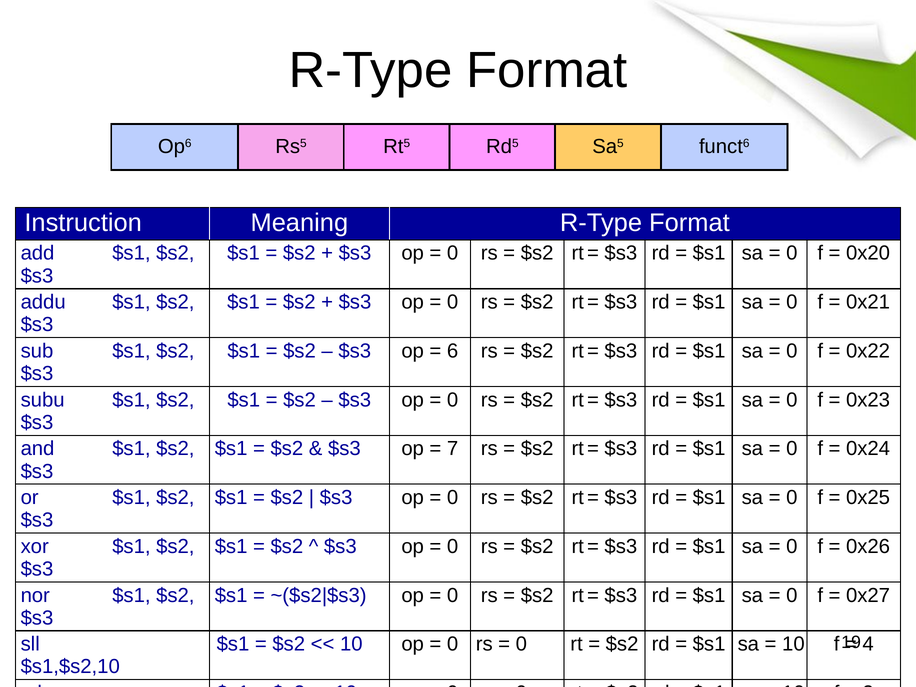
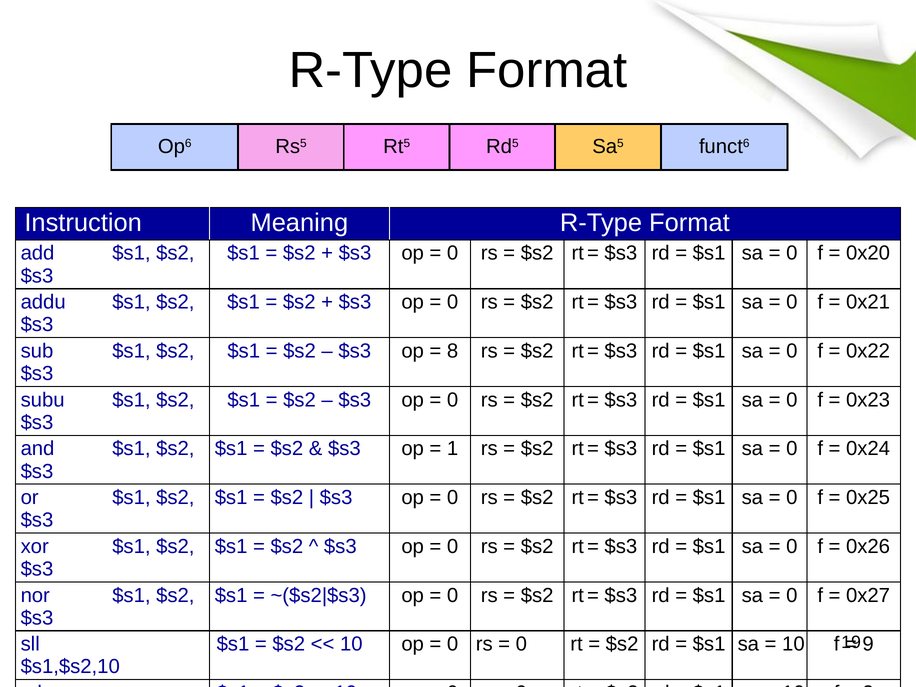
6: 6 -> 8 (453, 351)
7: 7 -> 1 (453, 449)
4: 4 -> 9 (868, 644)
